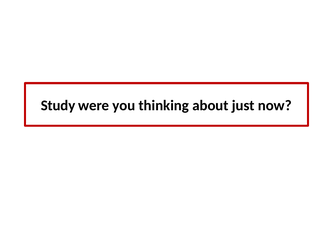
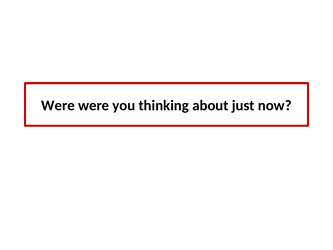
Study: Study -> Were (58, 105)
